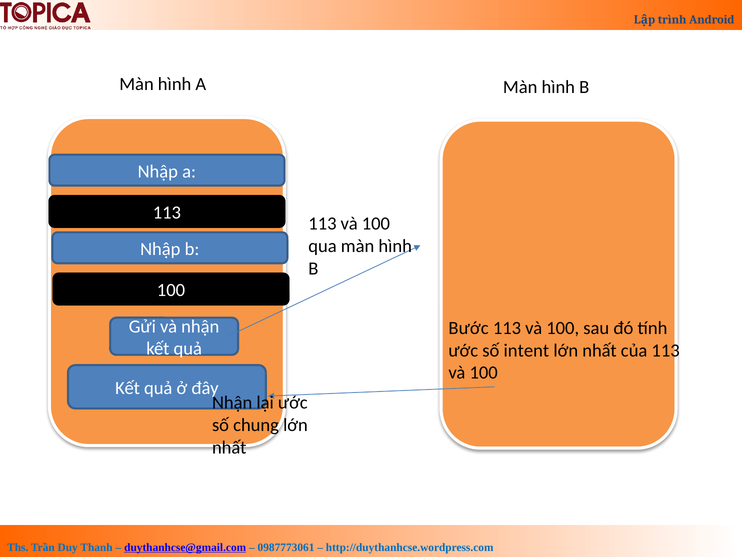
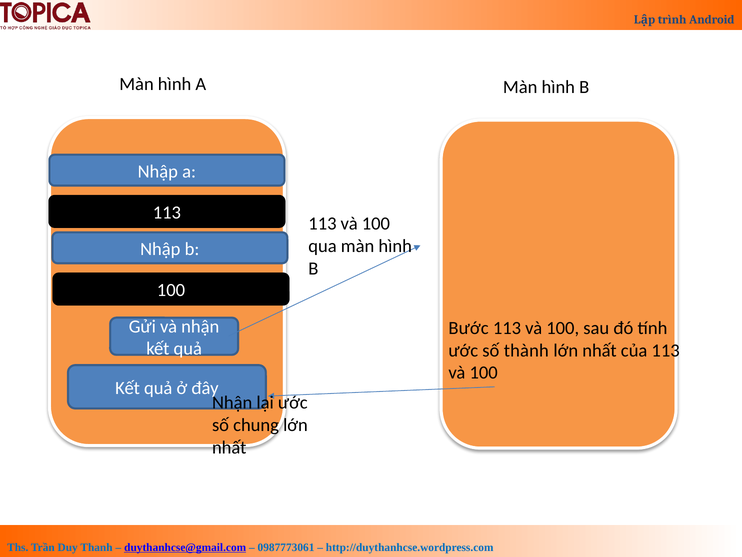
intent: intent -> thành (526, 350)
